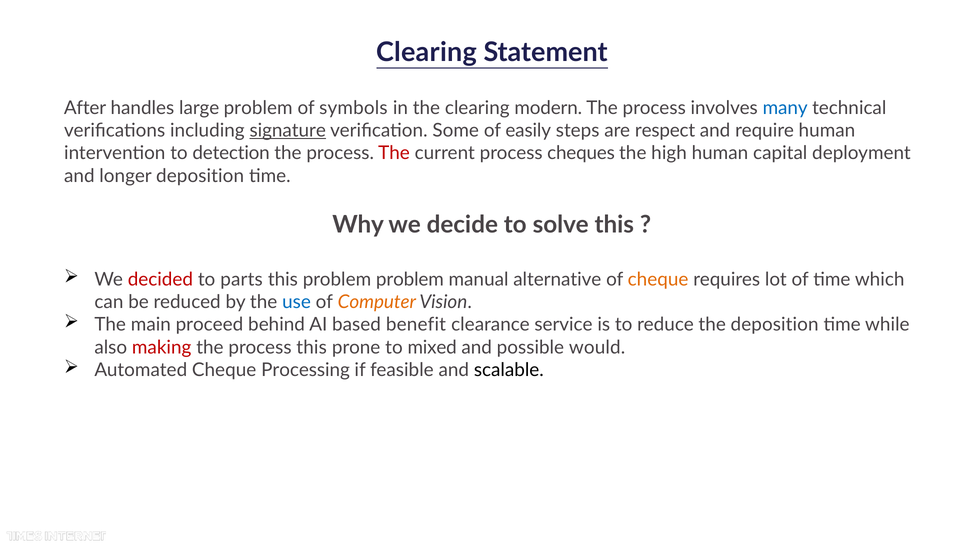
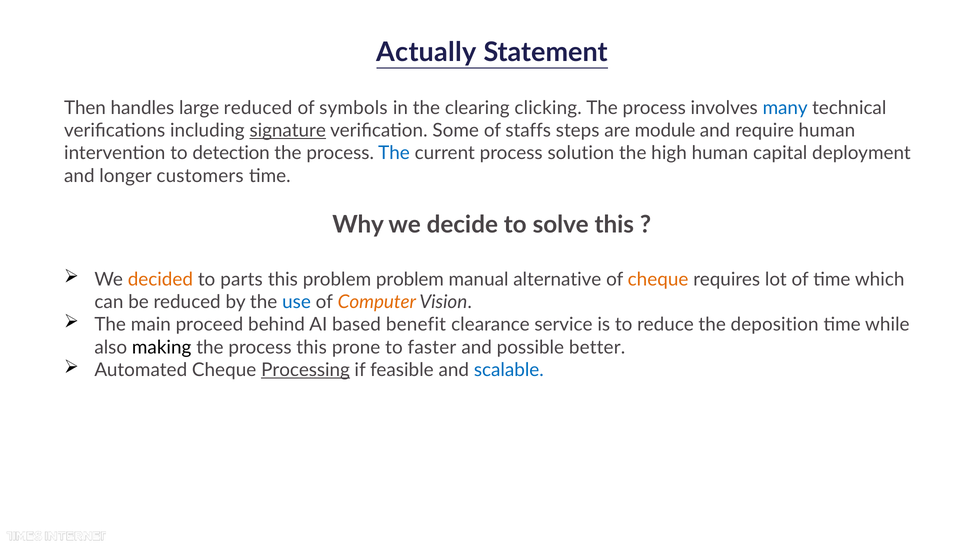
Clearing: Clearing -> Actually (426, 52)
After: After -> Then (85, 108)
large problem: problem -> reduced (258, 108)
modern: modern -> clicking (548, 108)
easily: easily -> staffs (528, 131)
respect: respect -> module (665, 131)
The colour: red -> blue (394, 153)
cheques: cheques -> solution (581, 153)
longer deposition: deposition -> customers (200, 176)
decided colour: red -> orange (160, 280)
making colour: red -> black (162, 348)
mixed: mixed -> faster (432, 348)
would: would -> better (597, 348)
Processing underline: none -> present (306, 370)
scalable colour: black -> blue (509, 370)
